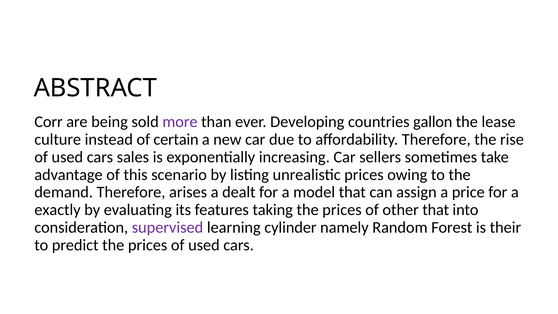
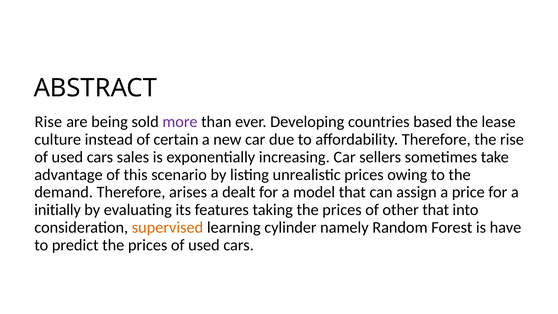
Corr: Corr -> Rise (48, 122)
gallon: gallon -> based (433, 122)
exactly: exactly -> initially (58, 210)
supervised colour: purple -> orange (167, 227)
their: their -> have (505, 227)
